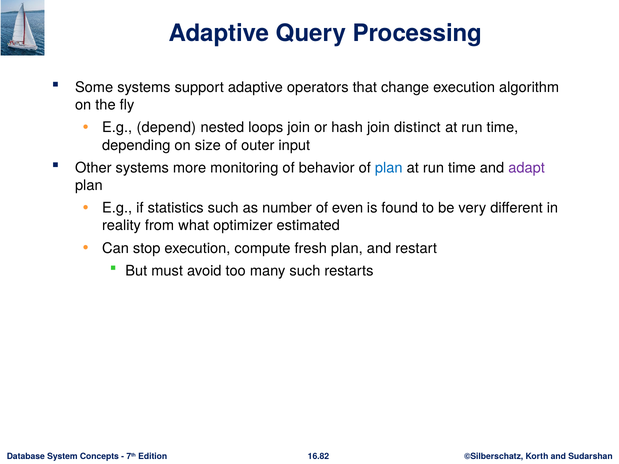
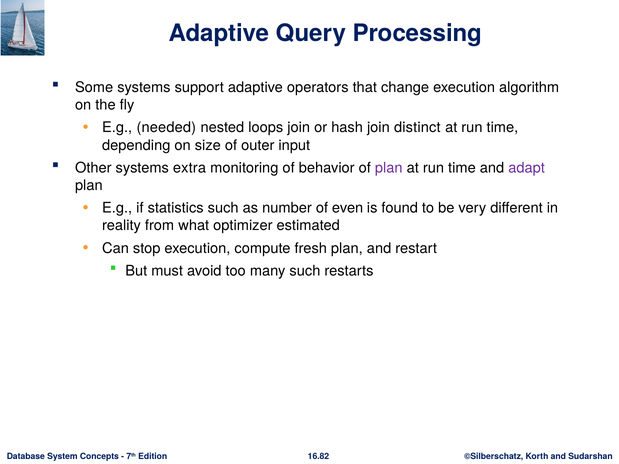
depend: depend -> needed (166, 128)
more: more -> extra (189, 168)
plan colour: blue -> purple (389, 168)
